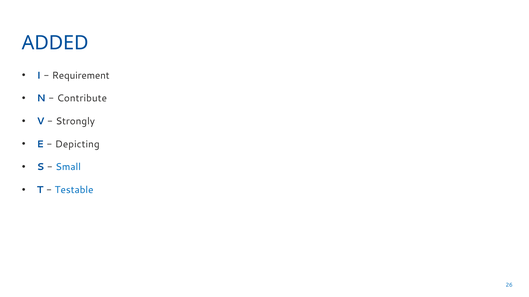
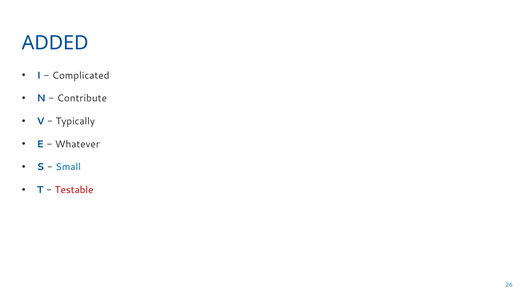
Requirement: Requirement -> Complicated (81, 76)
Strongly: Strongly -> Typically (75, 122)
Depicting: Depicting -> Whatever (77, 144)
Testable colour: blue -> red (74, 190)
